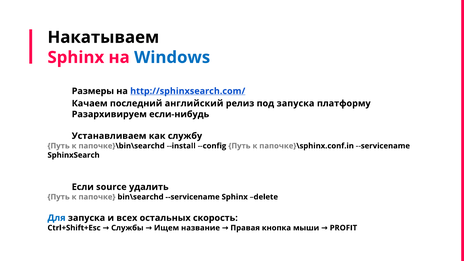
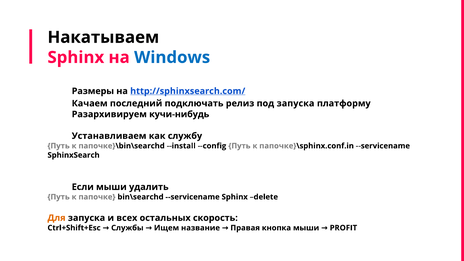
английский: английский -> подключать (194, 103)
если-нибудь: если-нибудь -> кучи-нибудь (179, 114)
Если source: source -> мыши (111, 187)
Для colour: blue -> orange (57, 218)
